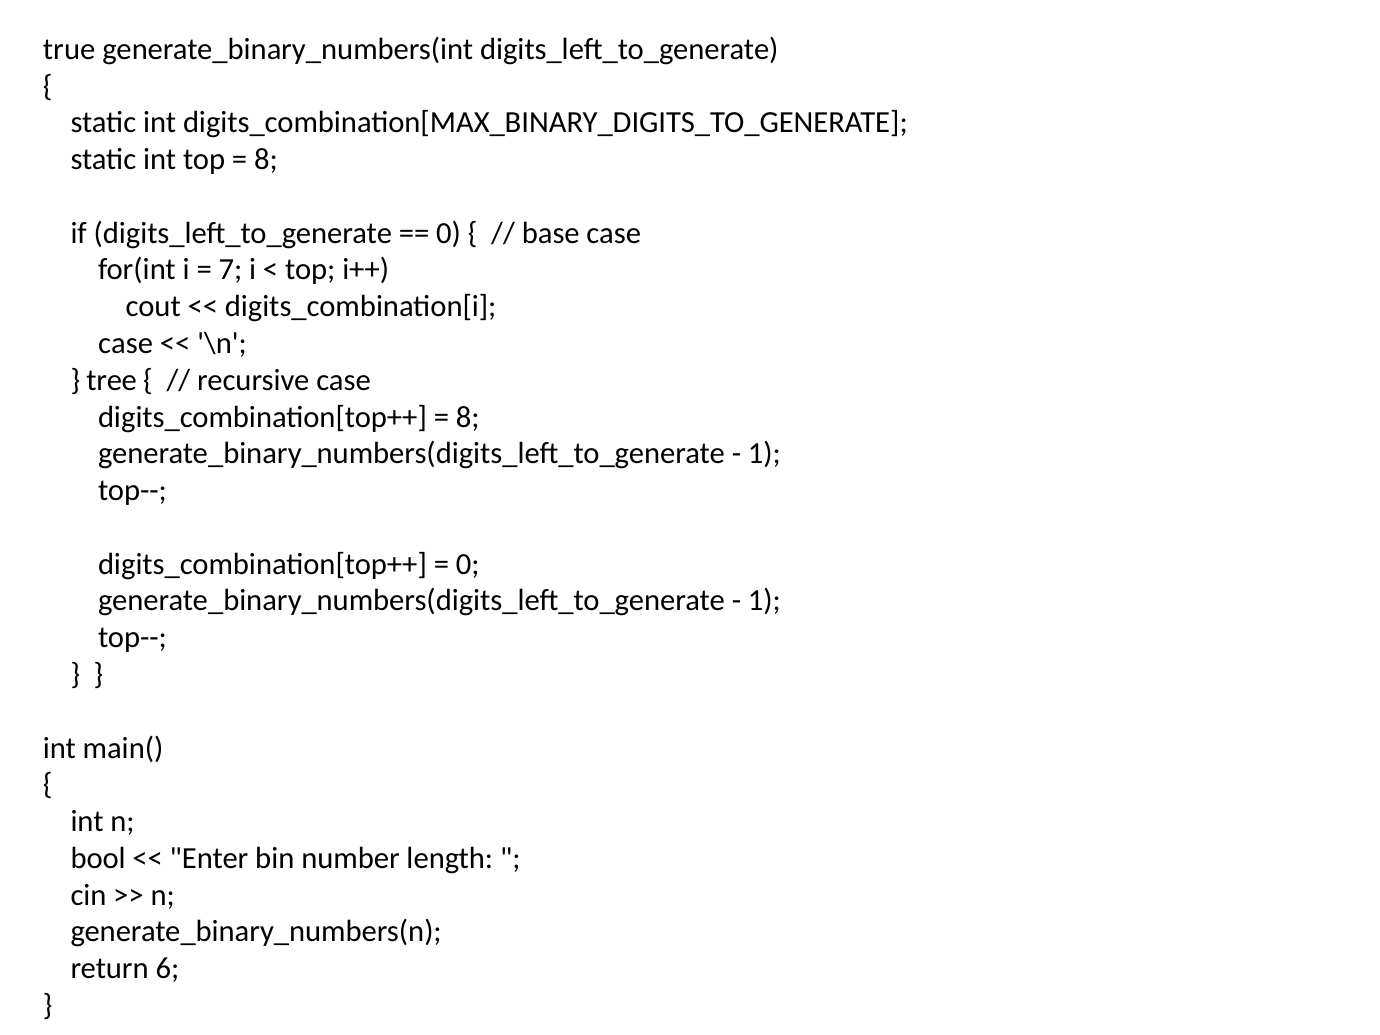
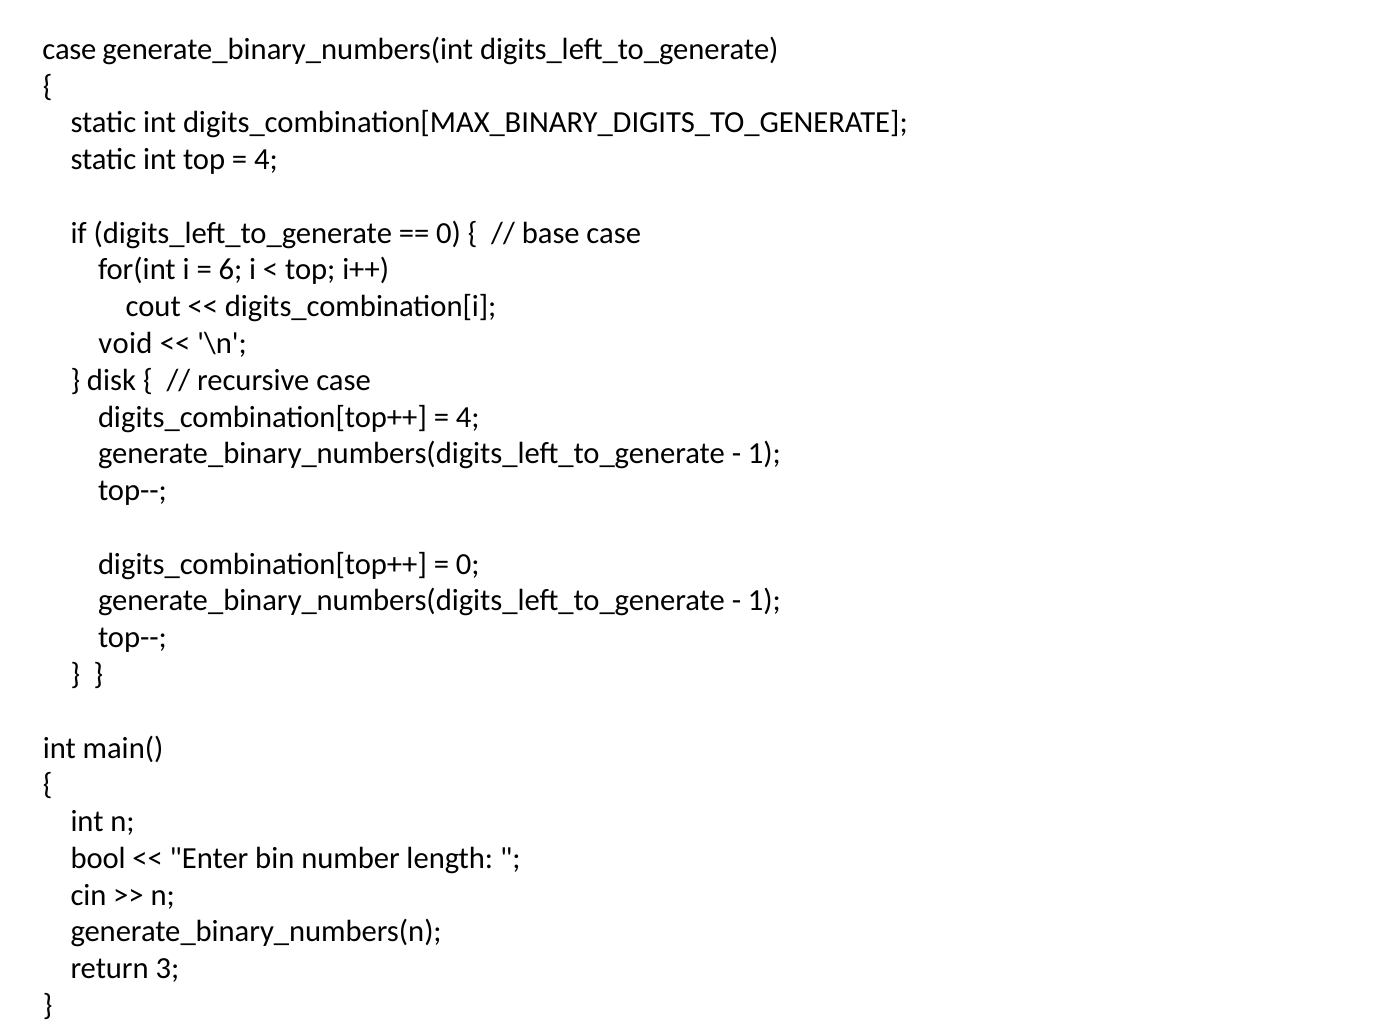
true: true -> case (69, 49)
8: 8 -> 4 (266, 159)
7: 7 -> 6 (230, 270)
case: case -> void (125, 343)
tree: tree -> disk (112, 380)
8: 8 -> 4 (468, 417)
6: 6 -> 3 (167, 969)
